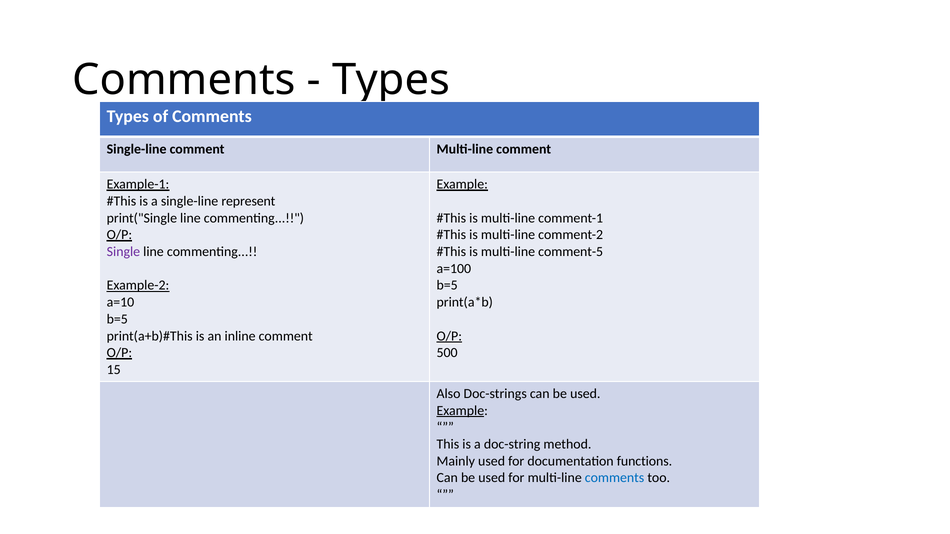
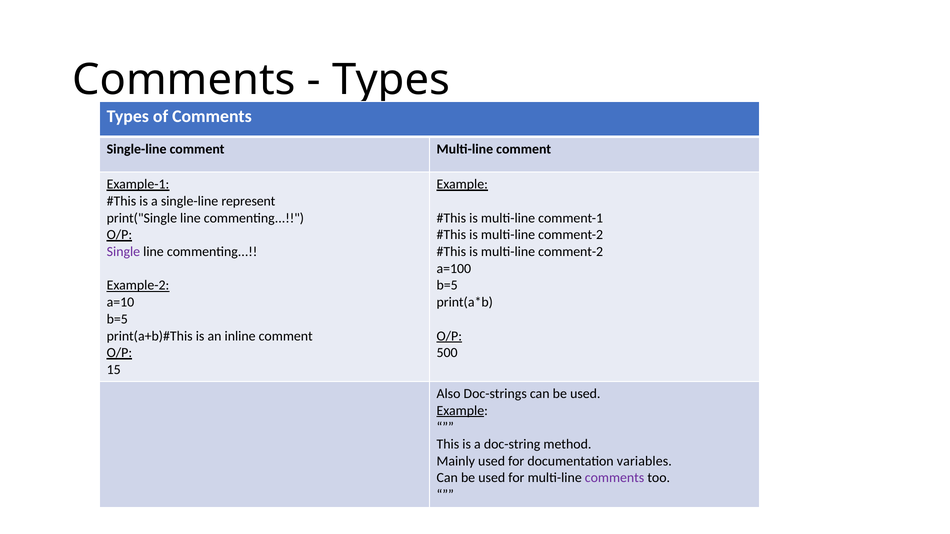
comment-5: comment-5 -> comment-2 (571, 252)
functions: functions -> variables (644, 461)
comments colour: blue -> purple (615, 478)
